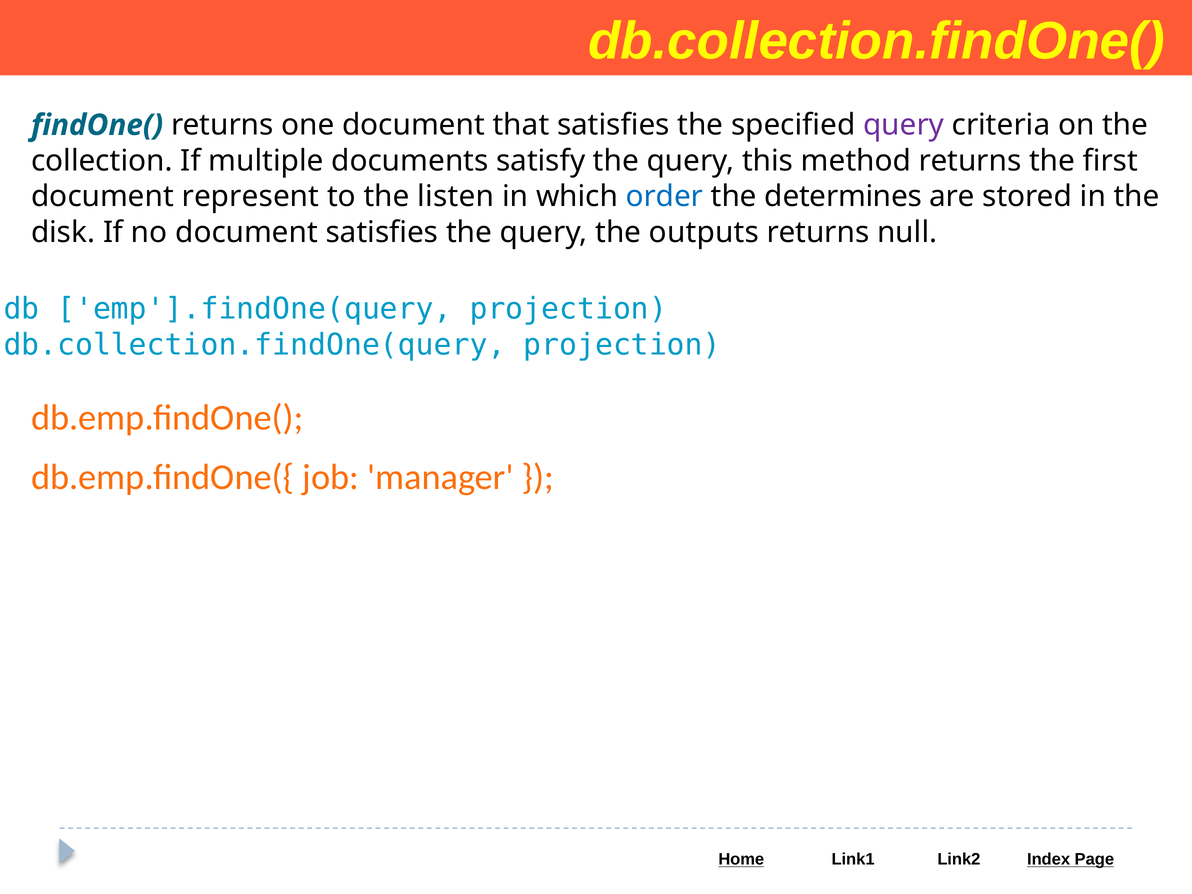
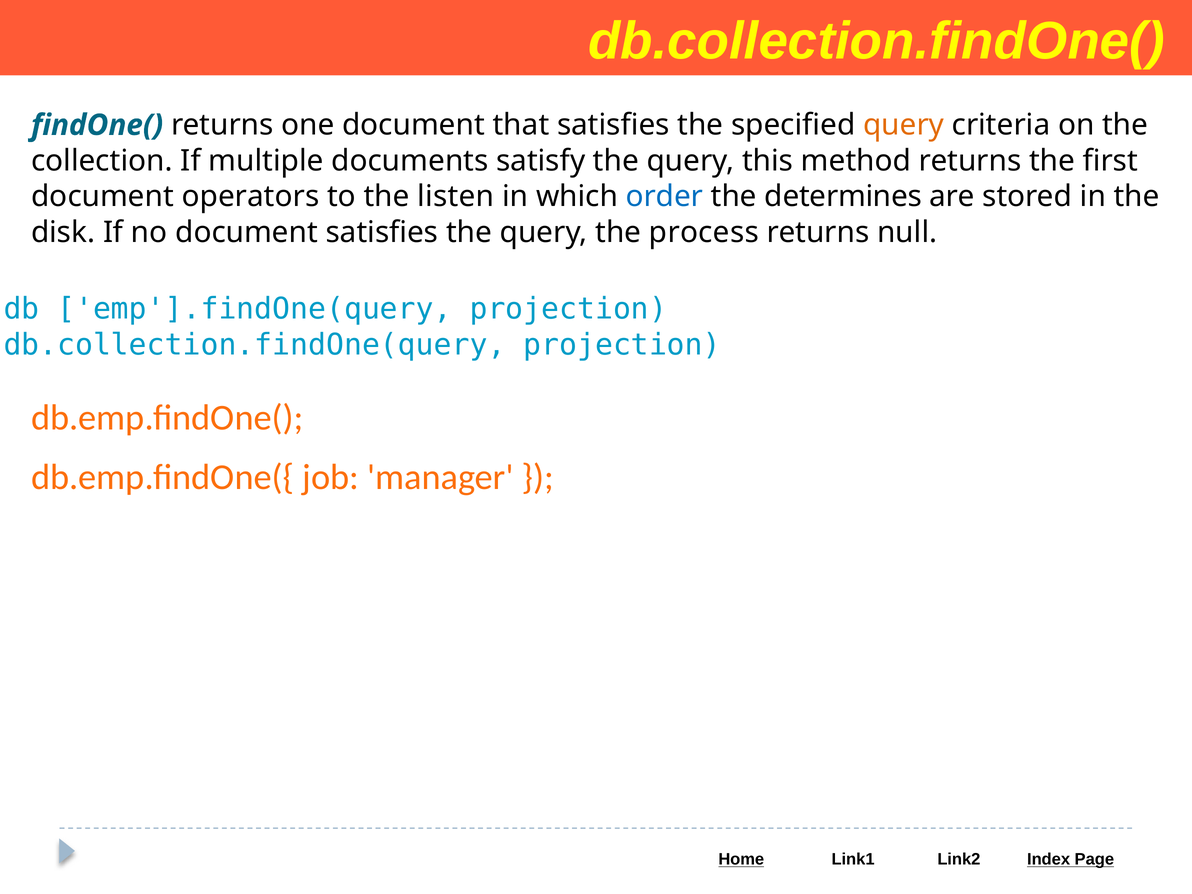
query colour: purple -> orange (904, 125)
represent: represent -> operators (250, 197)
outputs: outputs -> process (704, 232)
